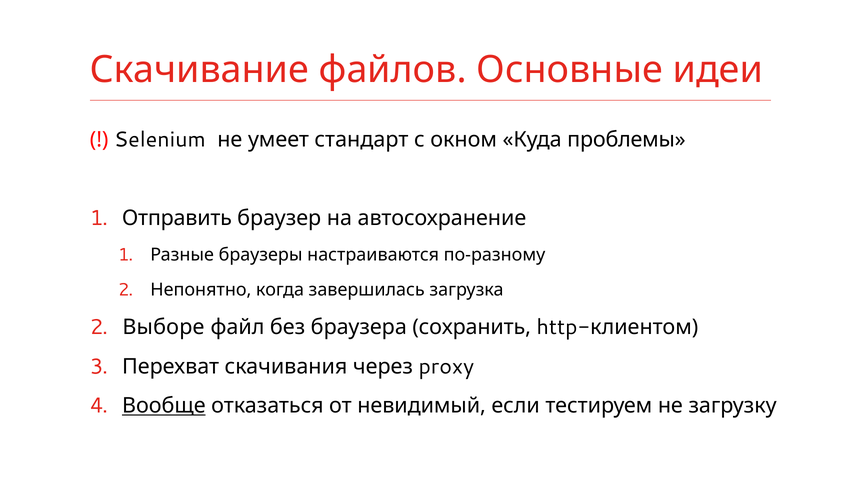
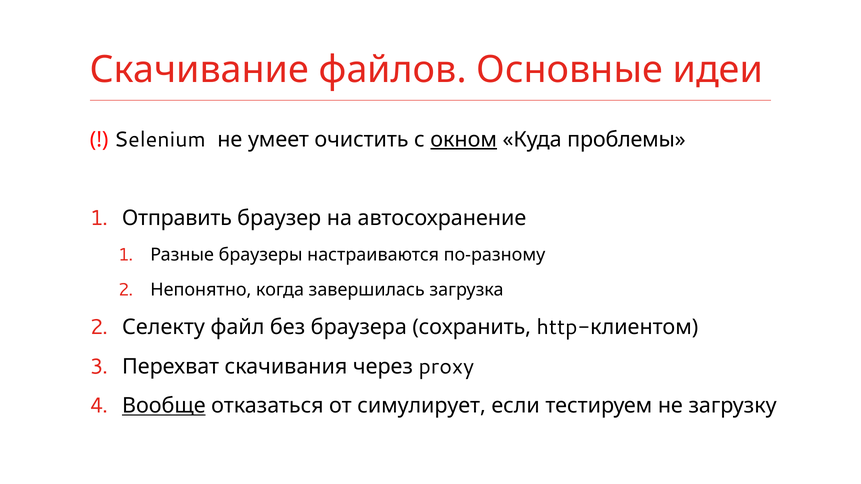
стандарт: стандарт -> очистить (362, 140)
окном underline: none -> present (464, 140)
Выборе: Выборе -> Селекту (163, 328)
невидимый: невидимый -> симулирует (422, 406)
